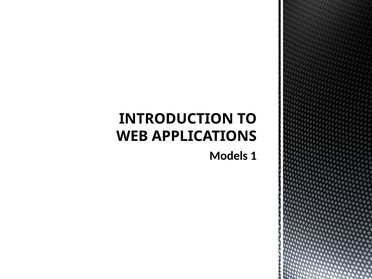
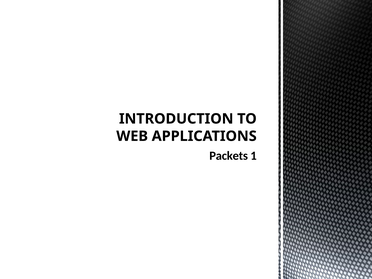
Models: Models -> Packets (229, 156)
